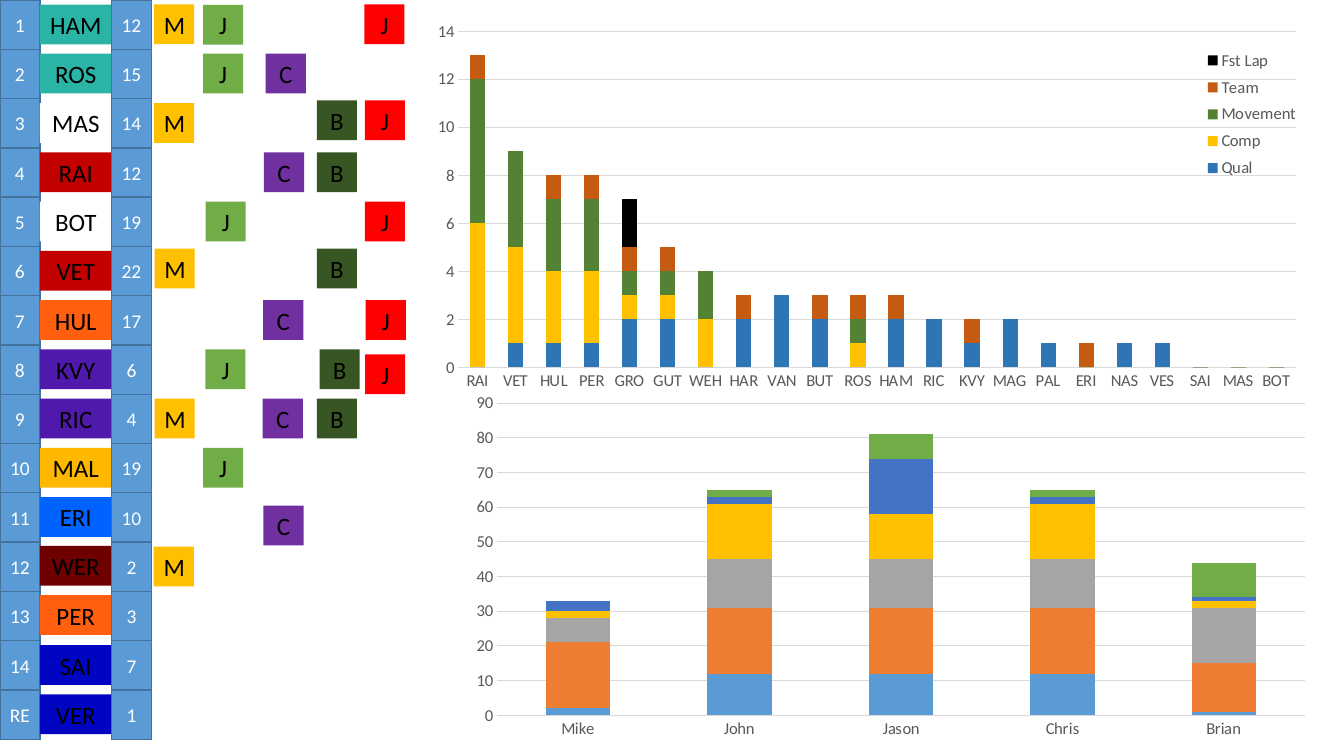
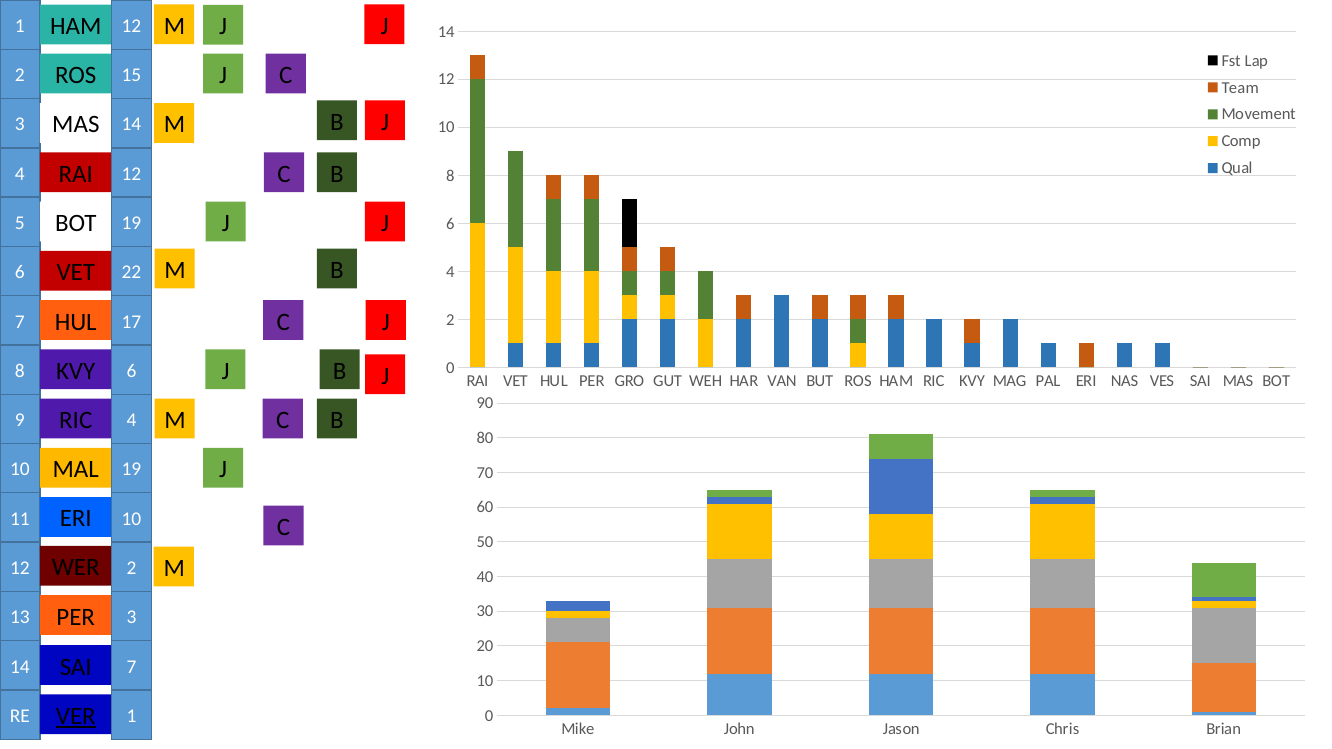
VER underline: none -> present (76, 716)
